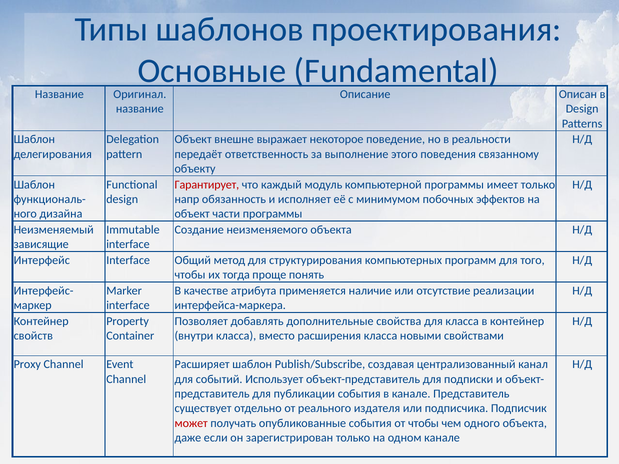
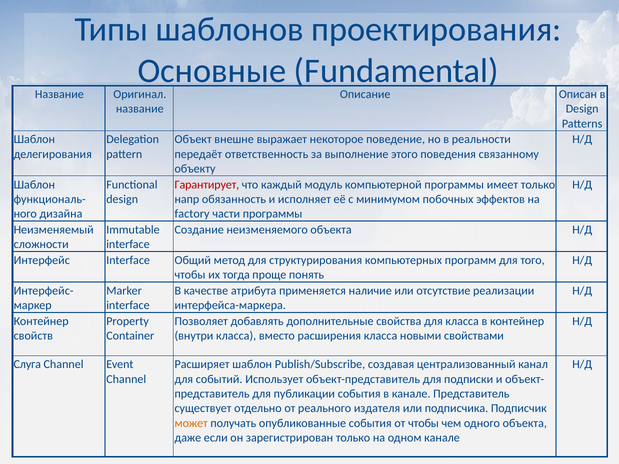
объект: объект -> factory (192, 214)
зависящие: зависящие -> сложности (41, 244)
Proxy: Proxy -> Слуга (27, 365)
может colour: red -> orange (191, 423)
